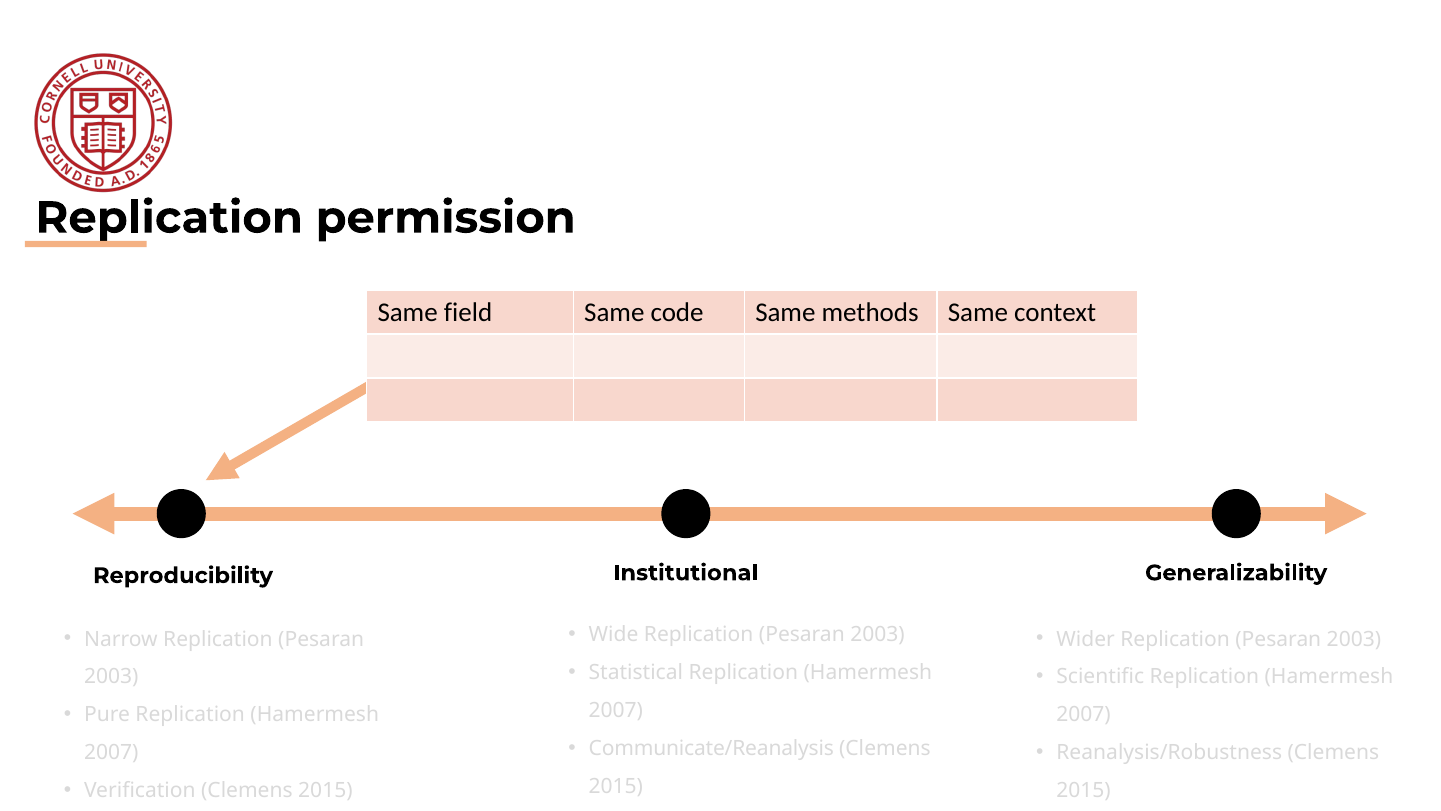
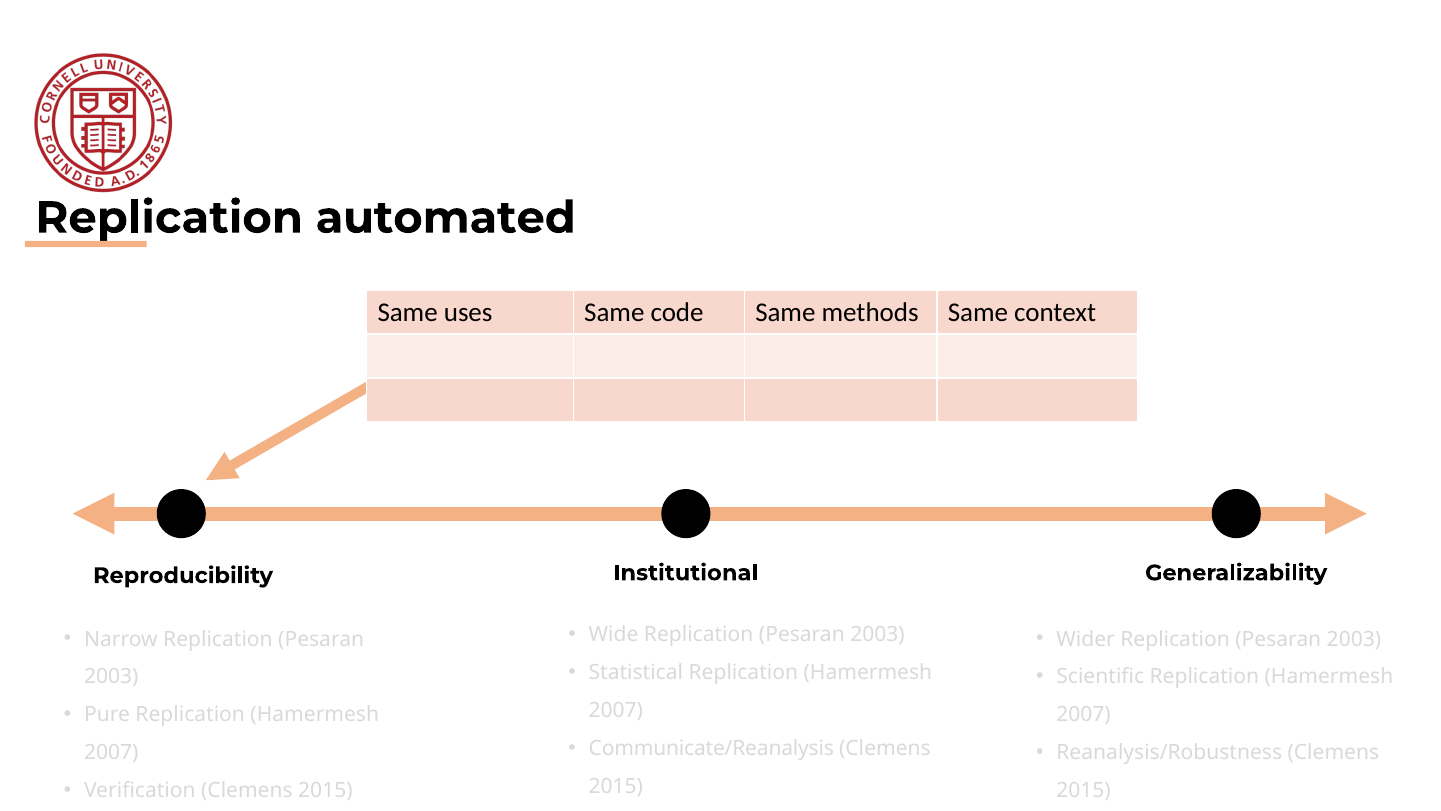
permission: permission -> automated (446, 218)
field: field -> uses (468, 312)
